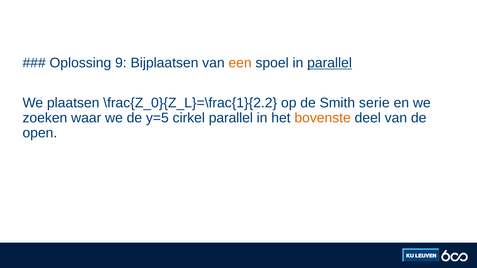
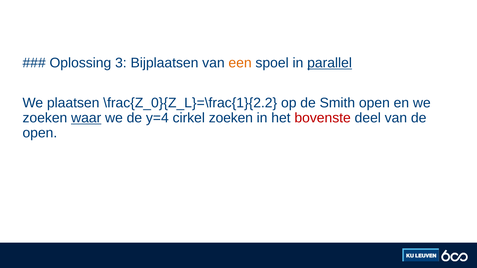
9: 9 -> 3 (121, 63)
Smith serie: serie -> open (374, 103)
waar underline: none -> present (86, 118)
y=5: y=5 -> y=4 (157, 118)
cirkel parallel: parallel -> zoeken (231, 118)
bovenste colour: orange -> red (323, 118)
